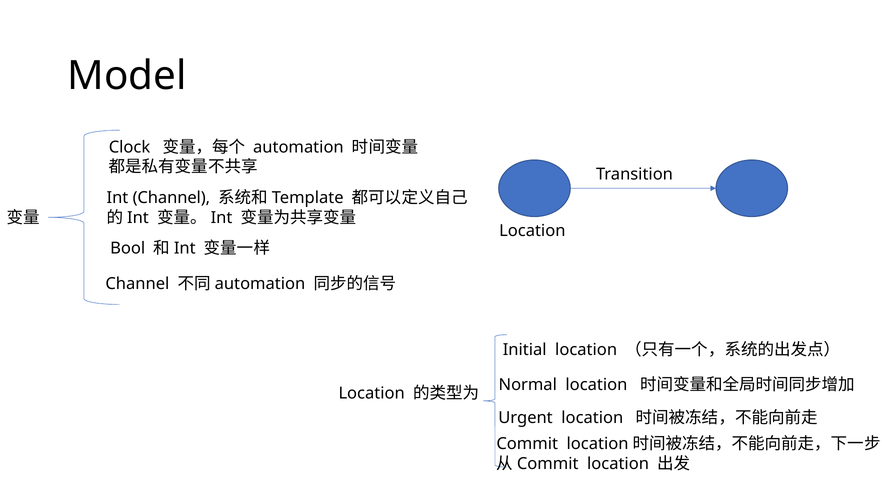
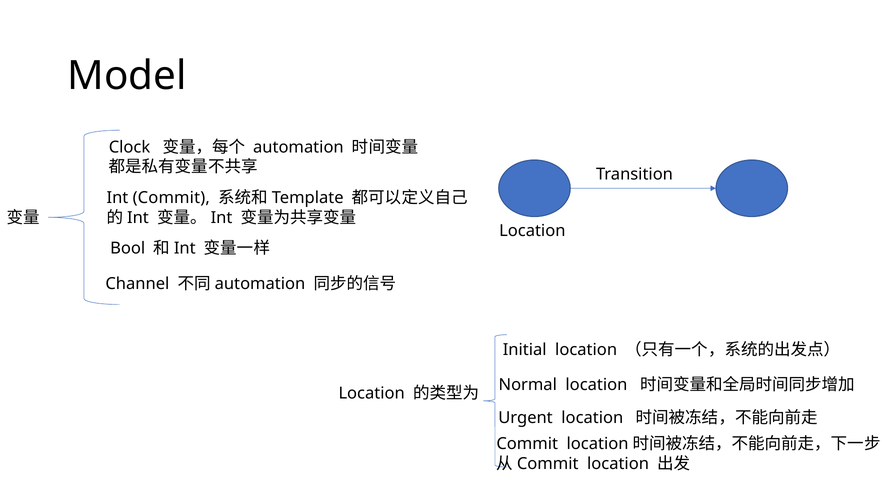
Int Channel: Channel -> Commit (171, 198)
